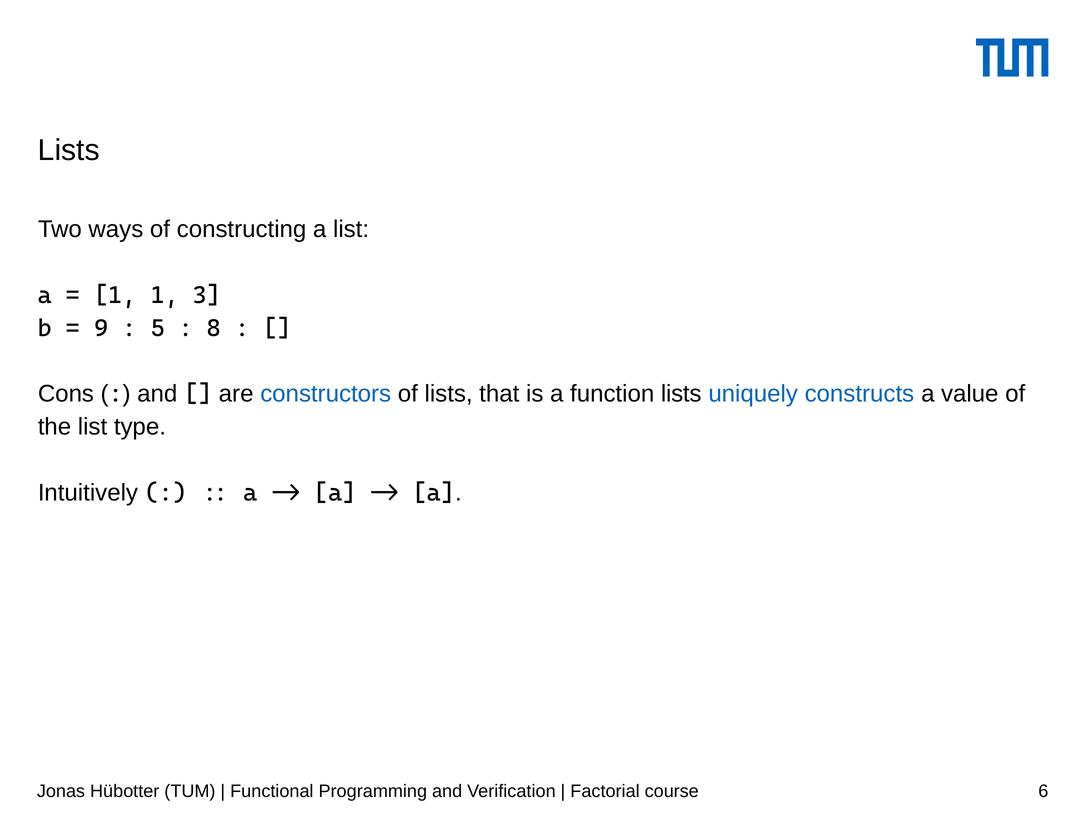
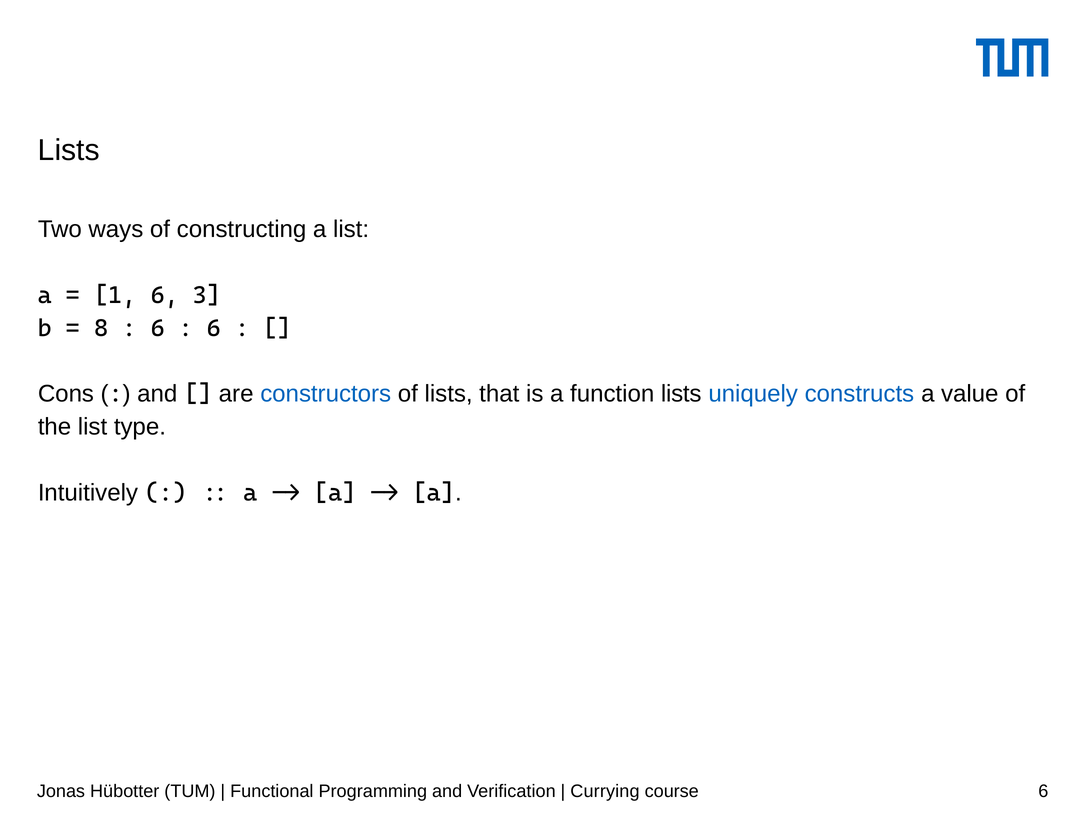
1 1: 1 -> 6 (165, 295)
9: 9 -> 8 (101, 328)
5: 5 -> 6 (158, 328)
8: 8 -> 6 (214, 328)
Factorial: Factorial -> Currying (605, 792)
